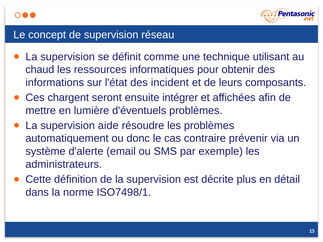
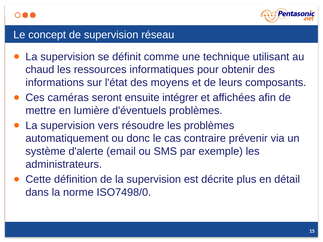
incident: incident -> moyens (170, 83)
chargent: chargent -> caméras (68, 98)
aide: aide -> vers (108, 126)
ISO7498/1: ISO7498/1 -> ISO7498/0 (124, 192)
